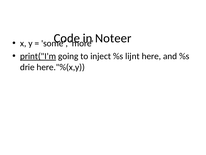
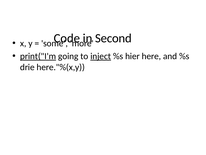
Noteer: Noteer -> Second (113, 38)
inject underline: none -> present (101, 56)
lijnt: lijnt -> hier (132, 56)
